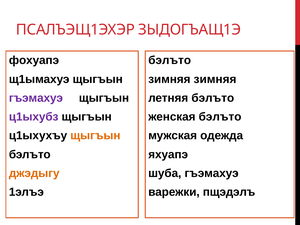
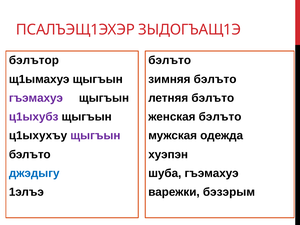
фохуапэ: фохуапэ -> бэлътор (34, 60)
зимняя зимняя: зимняя -> бэлъто (215, 79)
щыгъын colour: orange -> purple (95, 136)
яхуапэ: яхуапэ -> хуэпэн (168, 154)
джэдыгу colour: orange -> blue (34, 173)
пщэдэлъ: пщэдэлъ -> бэзэрым (229, 192)
